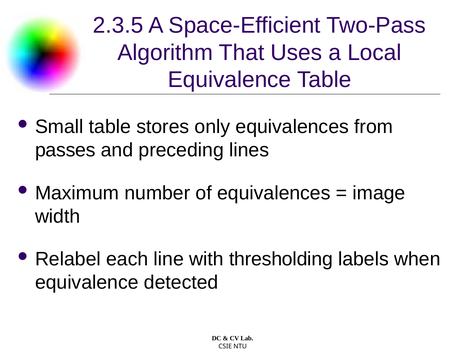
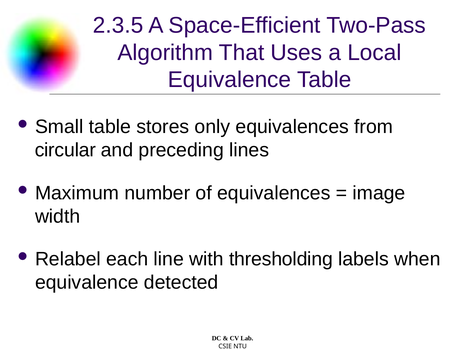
passes: passes -> circular (65, 150)
